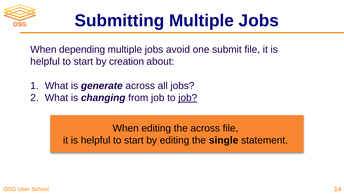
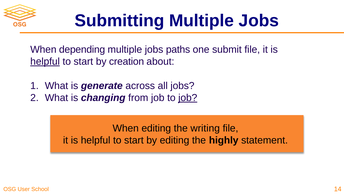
avoid: avoid -> paths (178, 49)
helpful underline: none -> present (45, 61)
the across: across -> writing (205, 128)
single: single -> highly (224, 140)
